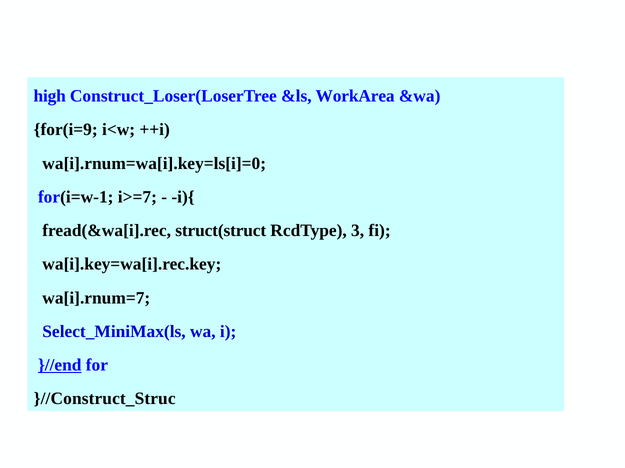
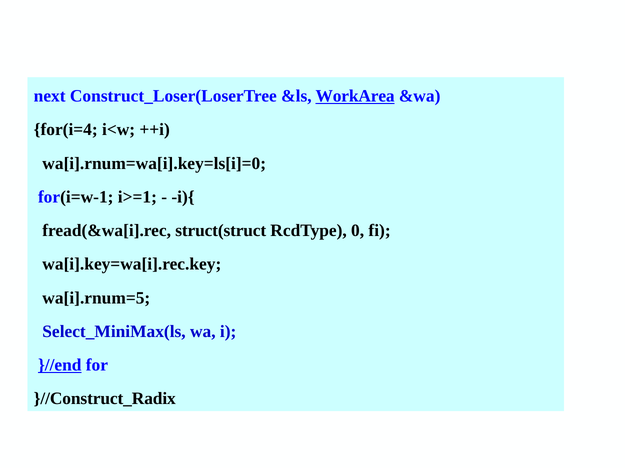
high: high -> next (50, 96)
WorkArea underline: none -> present (355, 96)
for(i=9: for(i=9 -> for(i=4 (66, 130)
i>=7: i>=7 -> i>=1 (137, 197)
3: 3 -> 0 (358, 231)
wa[i].rnum=7: wa[i].rnum=7 -> wa[i].rnum=5 (96, 298)
}//Construct_Struc: }//Construct_Struc -> }//Construct_Radix (105, 399)
